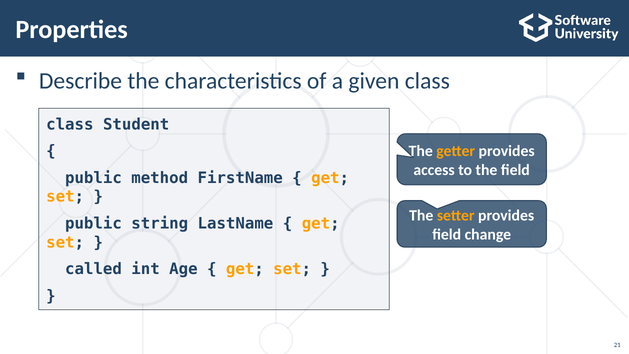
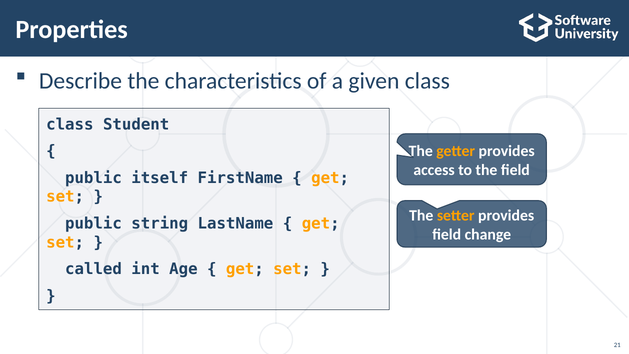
method: method -> itself (160, 178)
